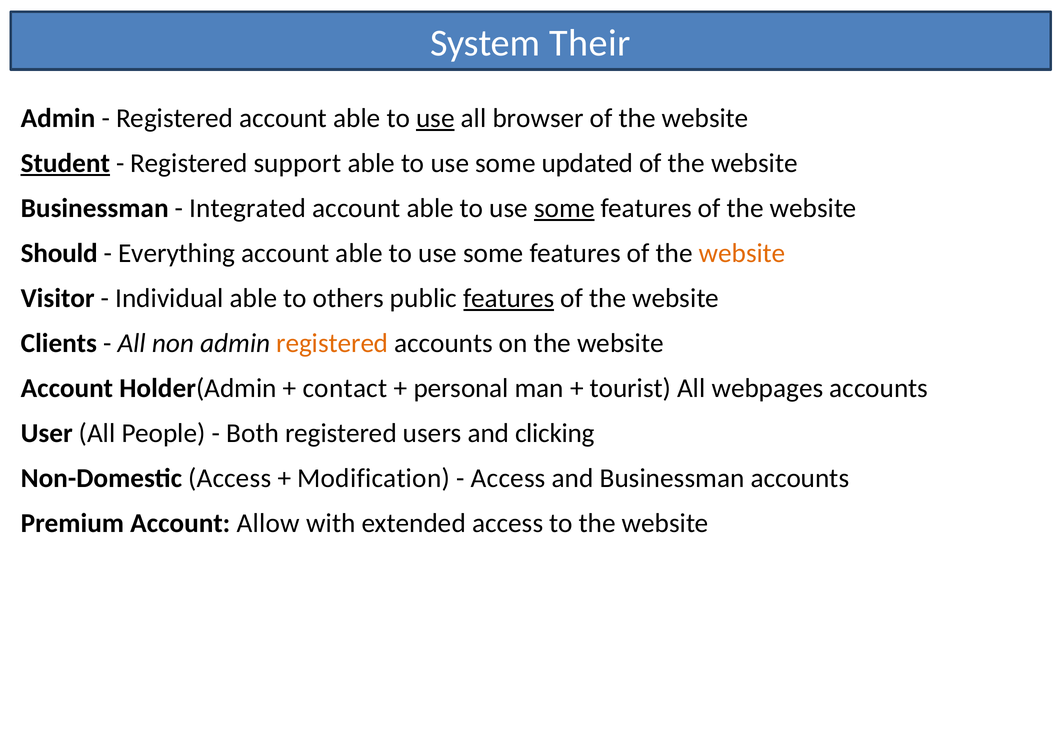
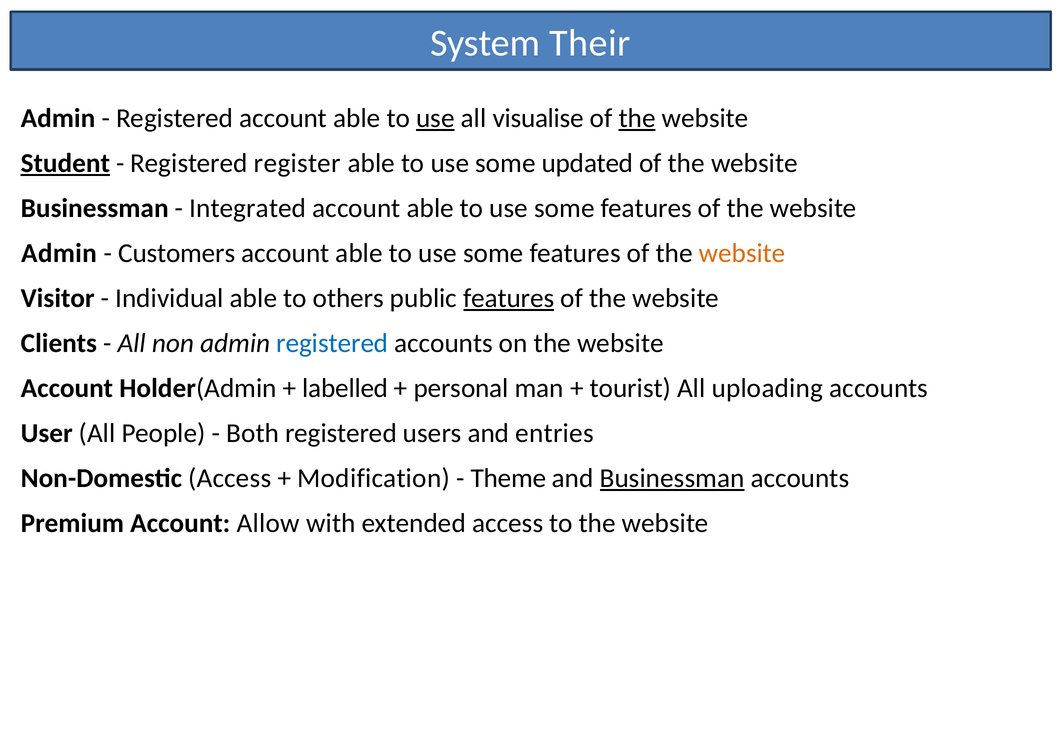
browser: browser -> visualise (538, 118)
the underline: none -> present (637, 118)
support: support -> register (297, 163)
some underline: present -> none (564, 208)
Should: Should -> Admin (59, 253)
Everything: Everything -> Customers (177, 253)
registered colour: orange -> blue (332, 343)
contact: contact -> labelled (345, 388)
webpages: webpages -> uploading (767, 388)
clicking: clicking -> entries (555, 433)
Access: Access -> Theme (508, 478)
Businessman underline: none -> present (672, 478)
